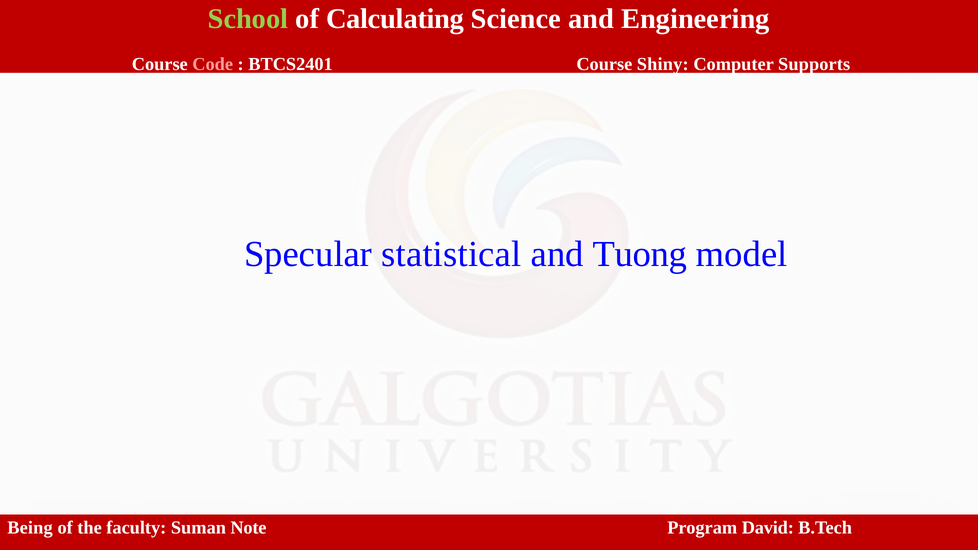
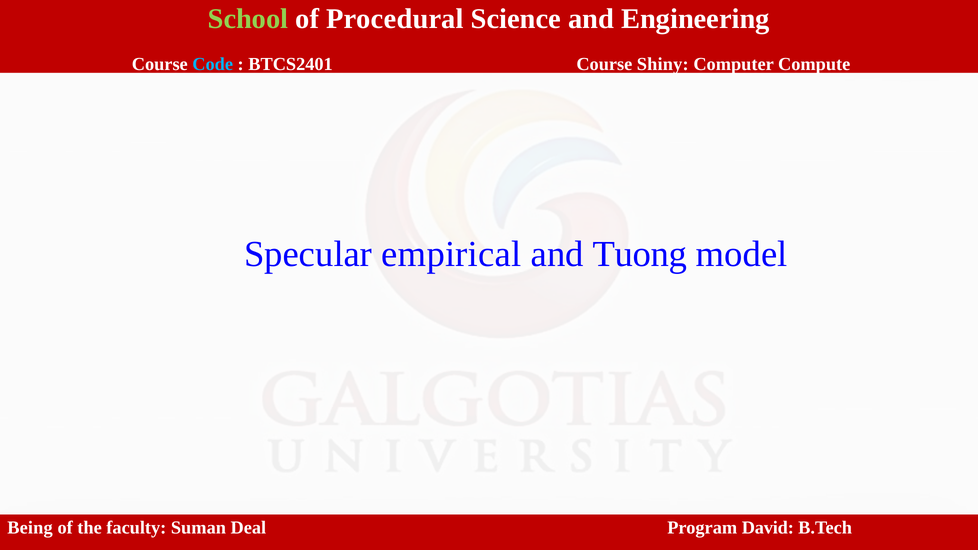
Calculating: Calculating -> Procedural (395, 19)
Code colour: pink -> light blue (213, 64)
Supports: Supports -> Compute (814, 64)
statistical: statistical -> empirical (451, 254)
Note: Note -> Deal (248, 528)
